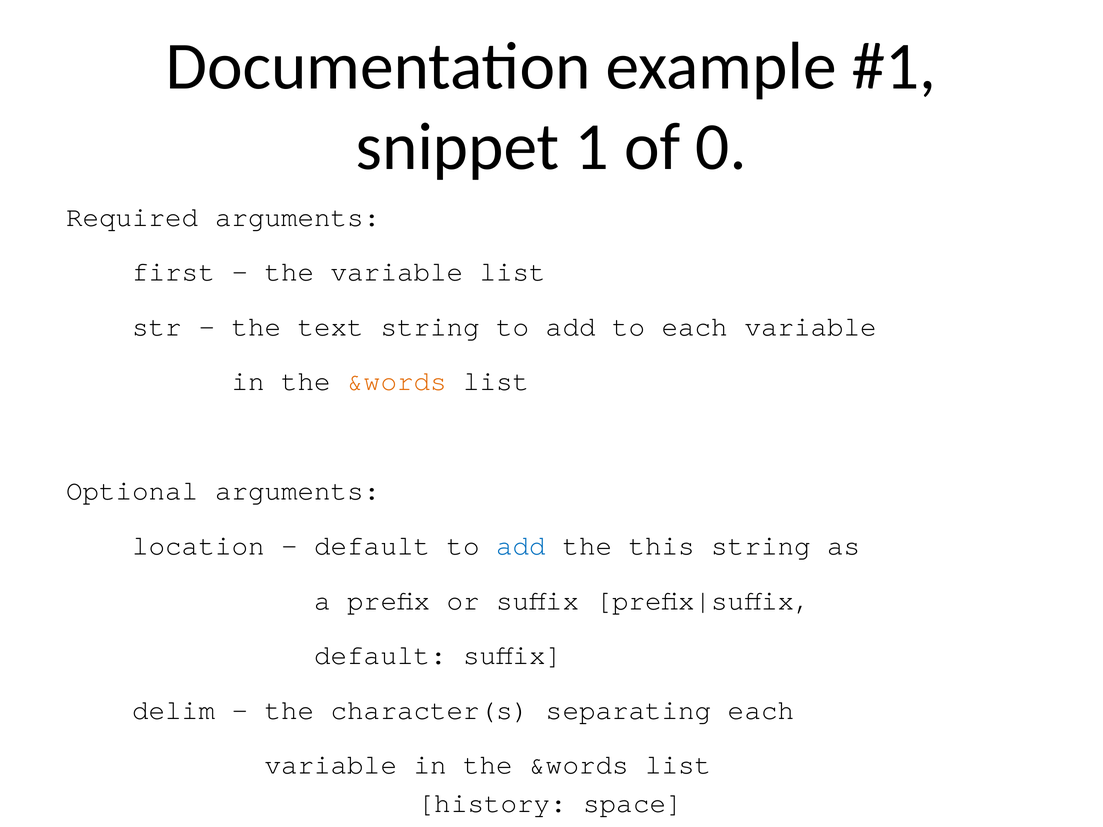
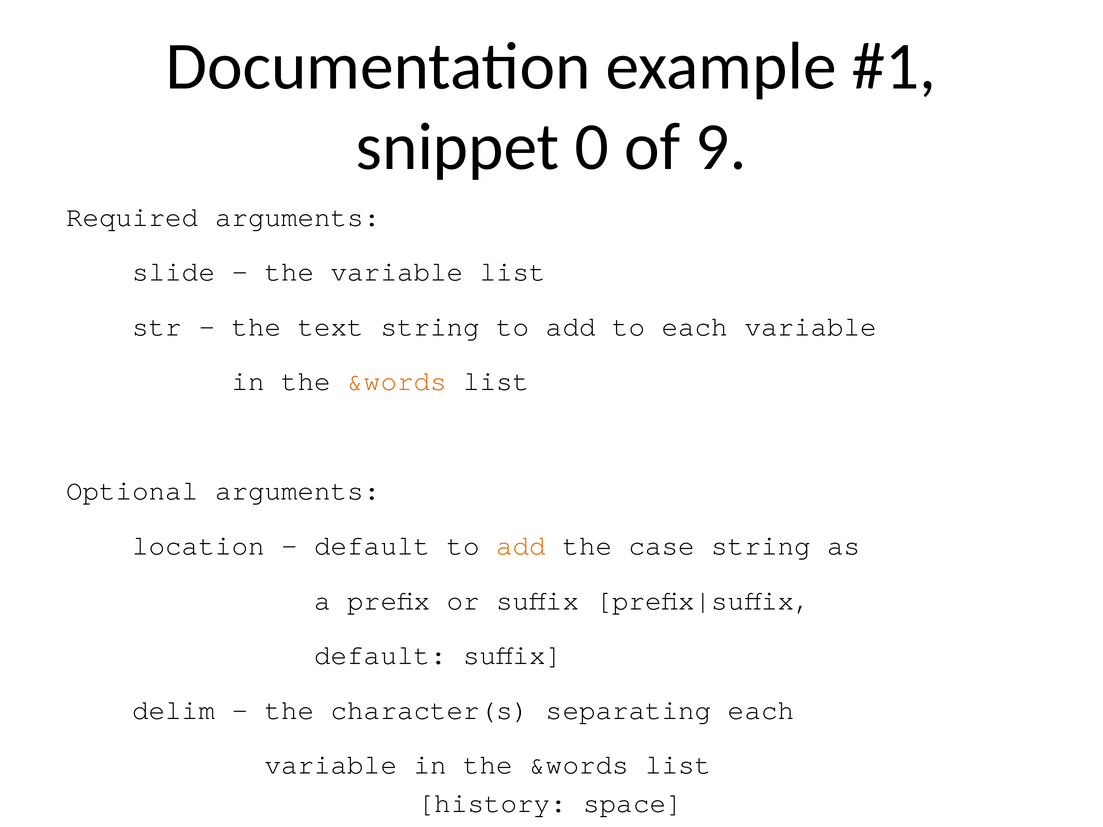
1: 1 -> 0 (592, 147)
0: 0 -> 9 (721, 147)
first: first -> slide (174, 272)
add colour: blue -> orange (521, 546)
this: this -> case (662, 546)
